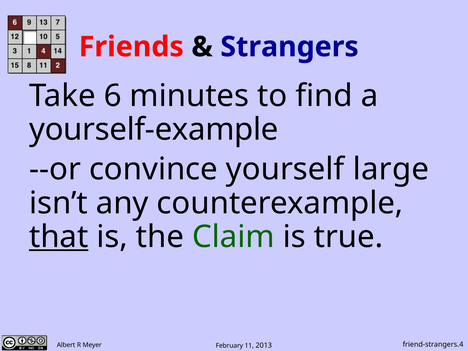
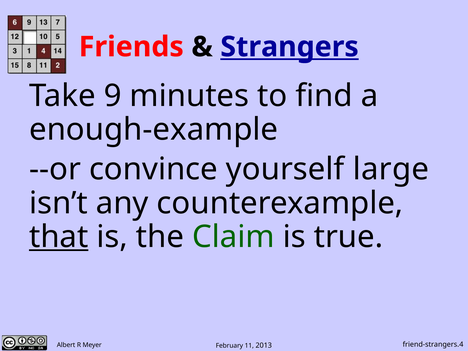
Strangers underline: none -> present (290, 47)
6: 6 -> 9 (113, 96)
yourself-example: yourself-example -> enough-example (154, 129)
